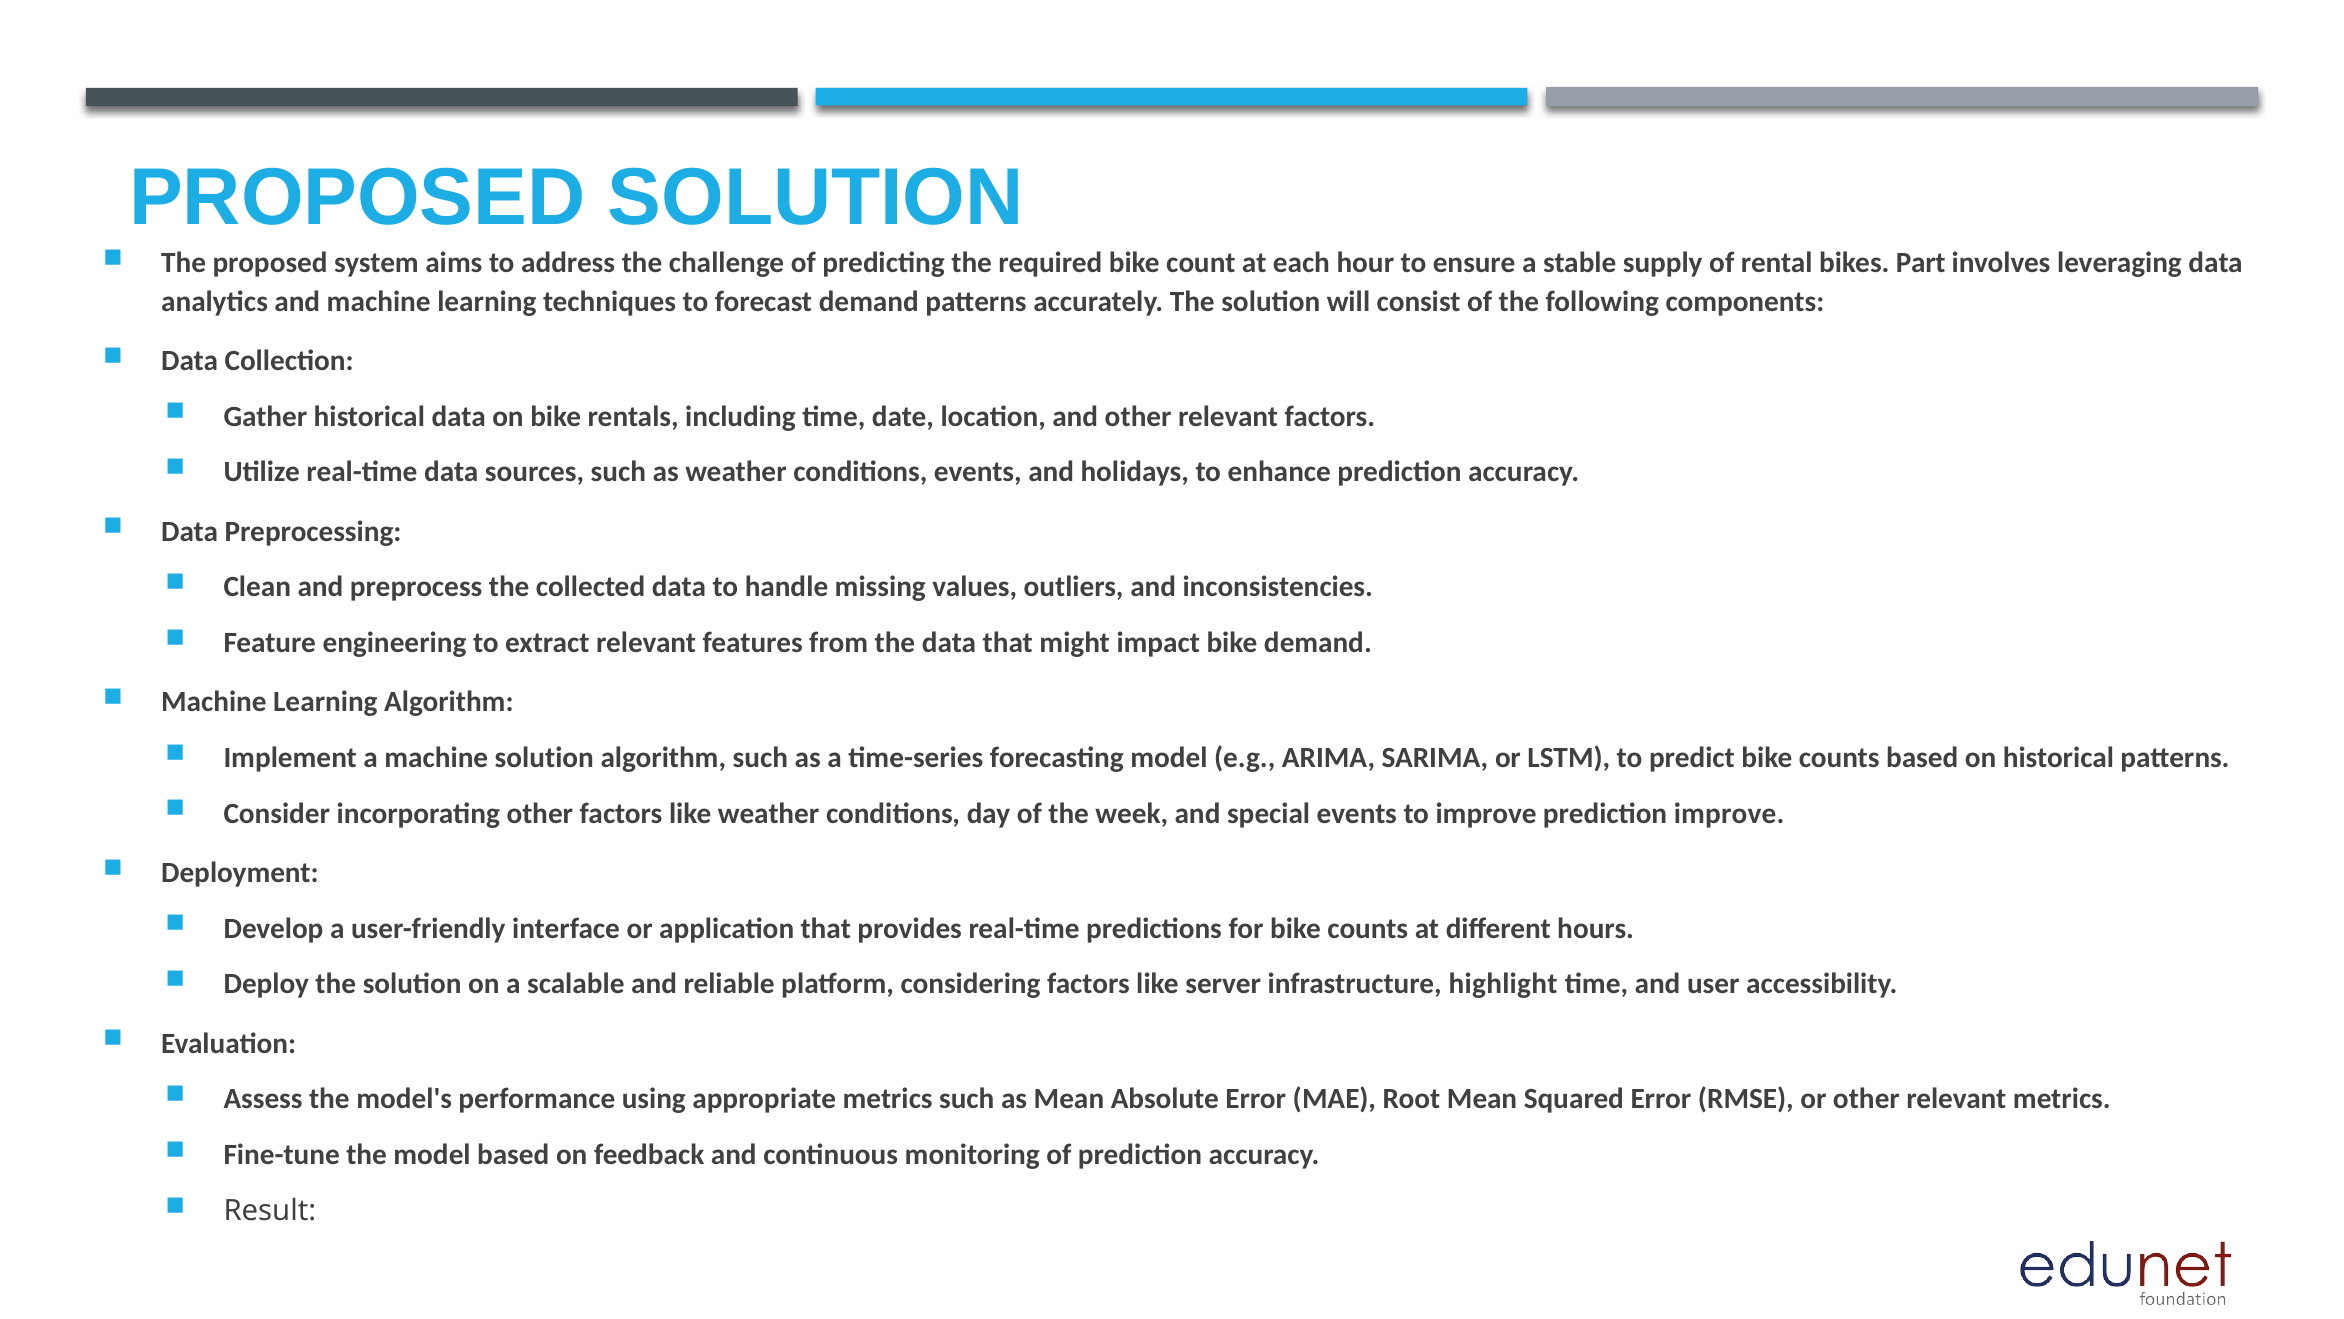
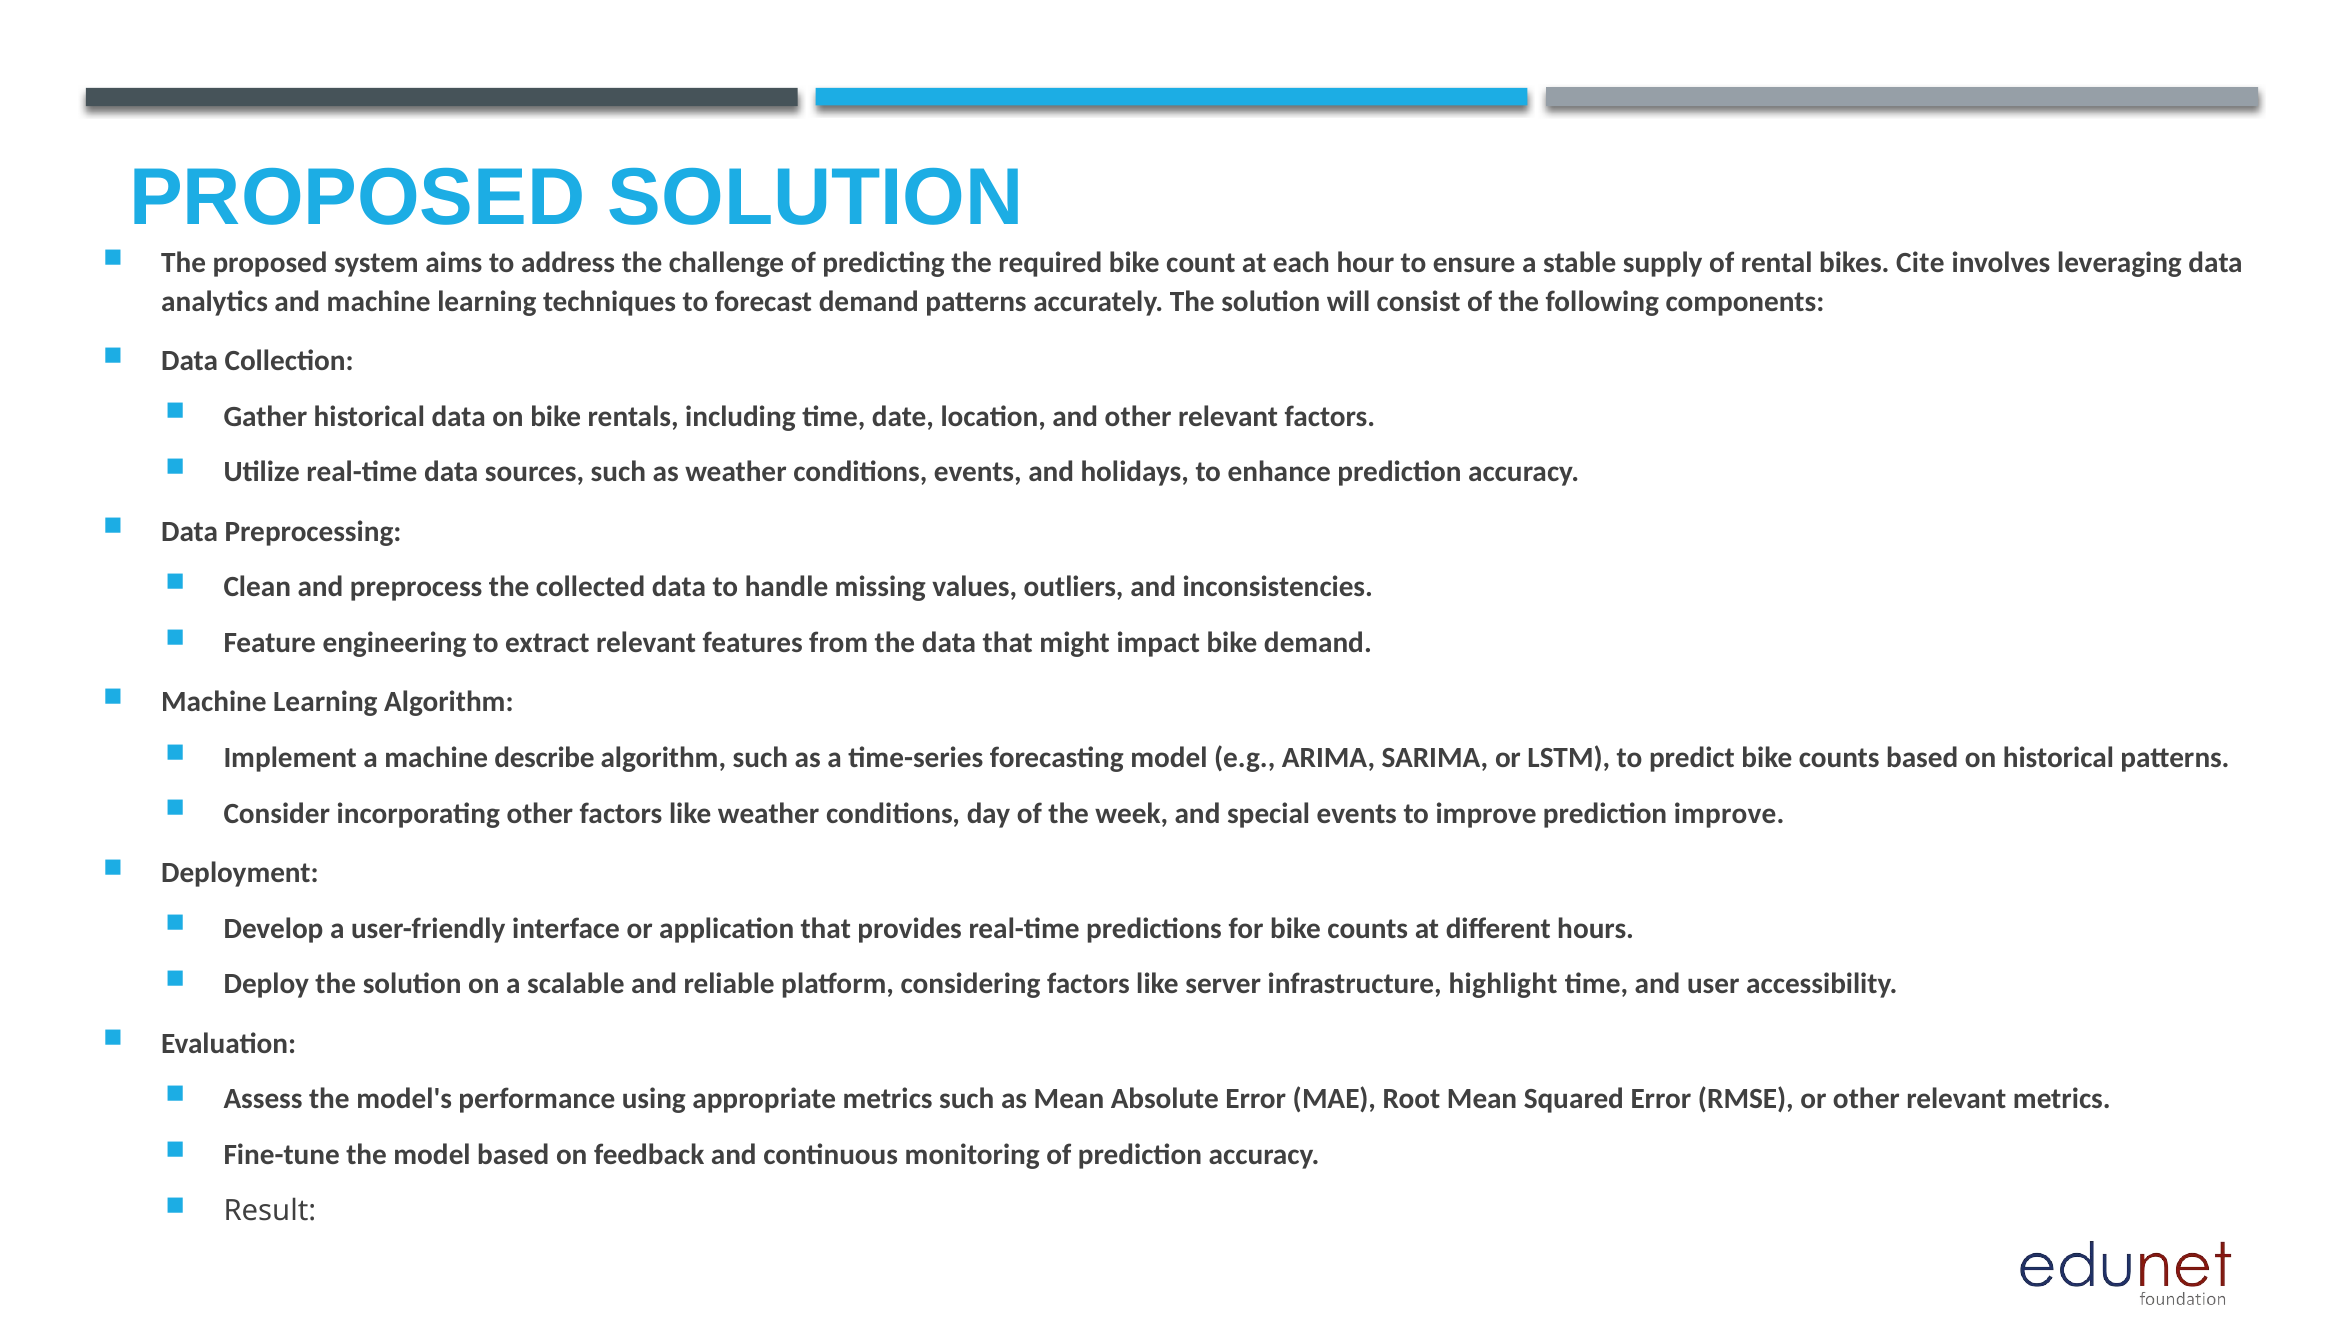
Part: Part -> Cite (1920, 263)
machine solution: solution -> describe (544, 758)
